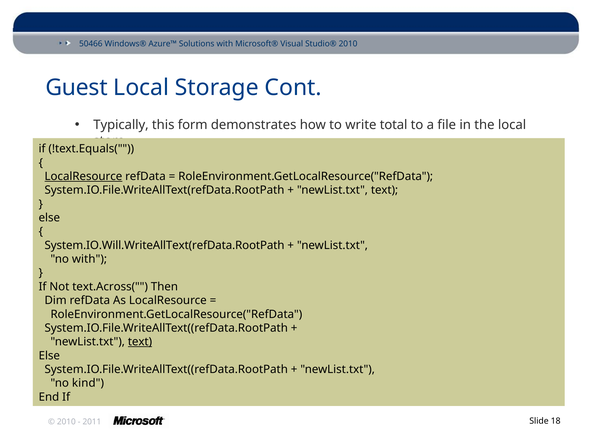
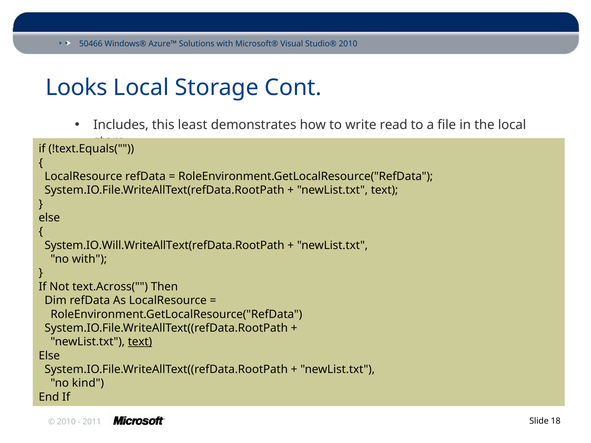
Guest: Guest -> Looks (77, 88)
Typically: Typically -> Includes (121, 125)
form: form -> least (193, 125)
total: total -> read (394, 125)
LocalResource underline: present -> none (83, 176)
